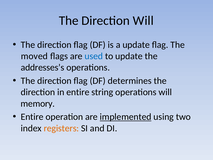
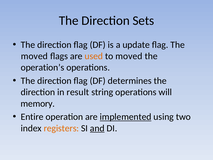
Direction Will: Will -> Sets (143, 21)
used colour: blue -> orange (94, 56)
to update: update -> moved (129, 56)
addresses’s: addresses’s -> operation’s (42, 67)
in entire: entire -> result (78, 92)
and underline: none -> present (97, 128)
